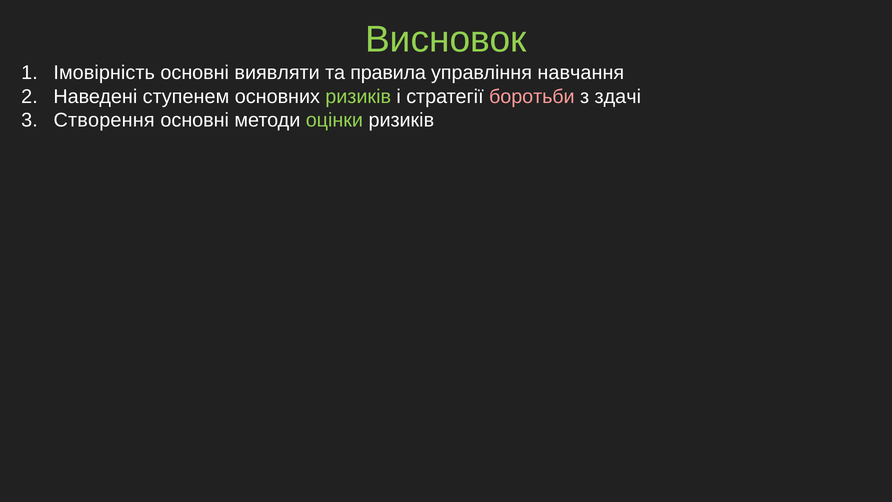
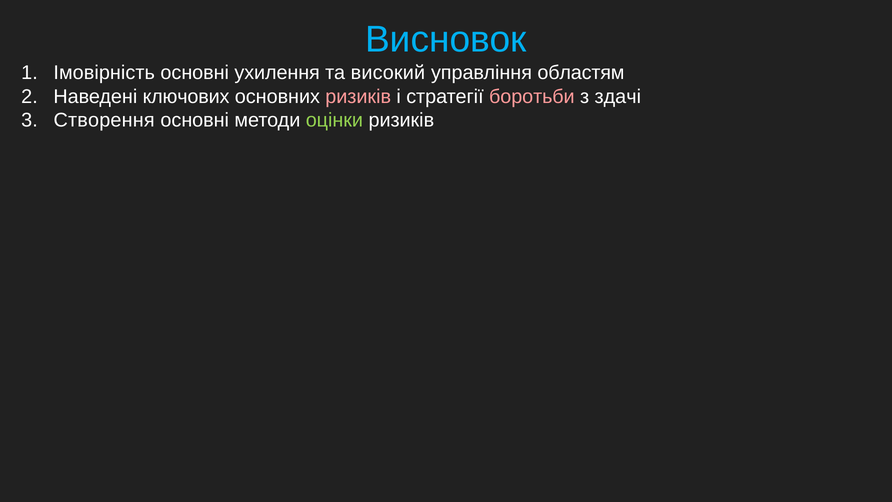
Висновок colour: light green -> light blue (446, 40)
виявляти: виявляти -> ухилення (277, 73)
правила: правила -> високий (388, 73)
навчання: навчання -> областям (581, 73)
ступенем: ступенем -> ключових (186, 96)
ризиків colour: light green -> pink (358, 96)
